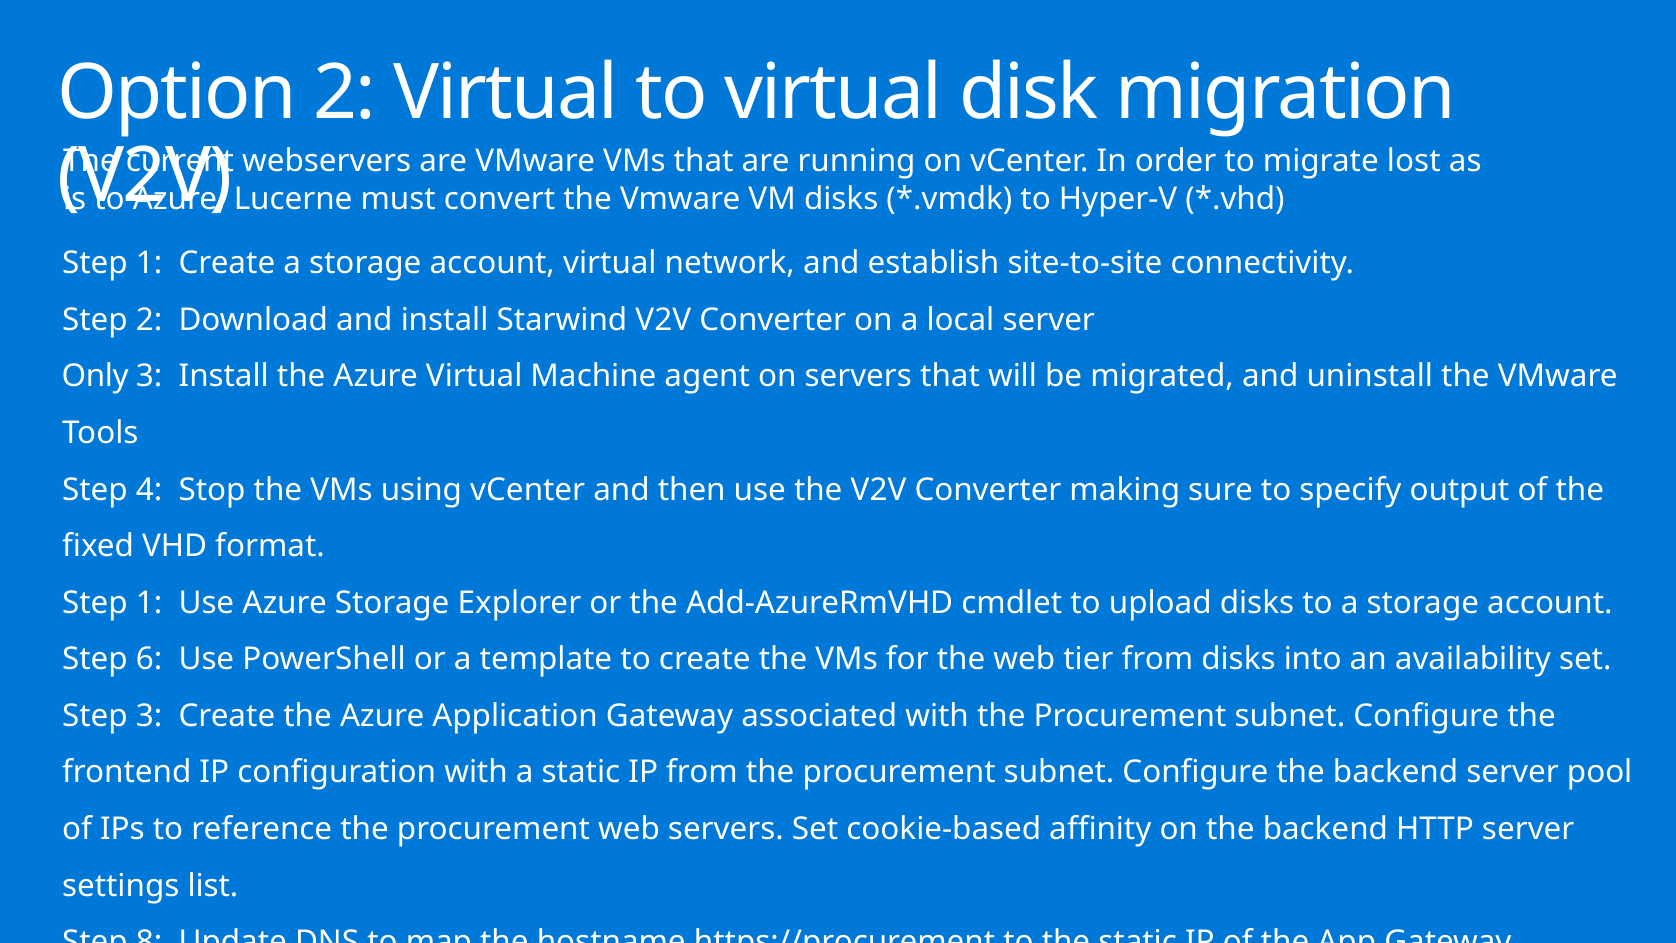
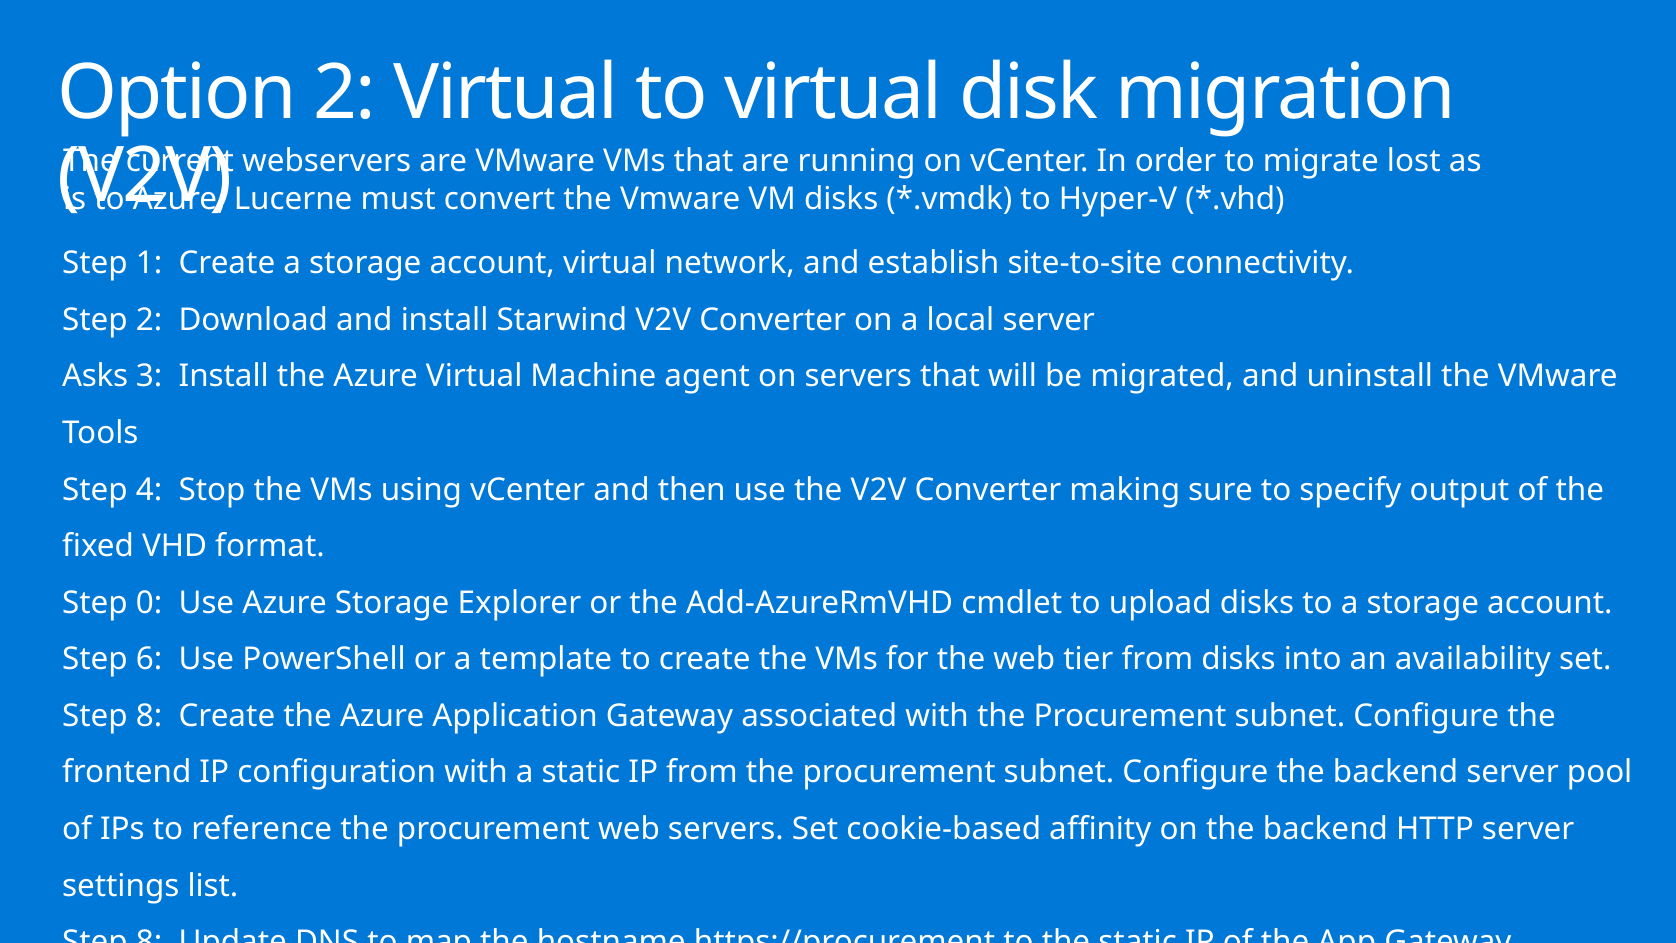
Only: Only -> Asks (95, 376)
1: 1 -> 0 (149, 603)
3: 3 -> 8 (149, 716)
